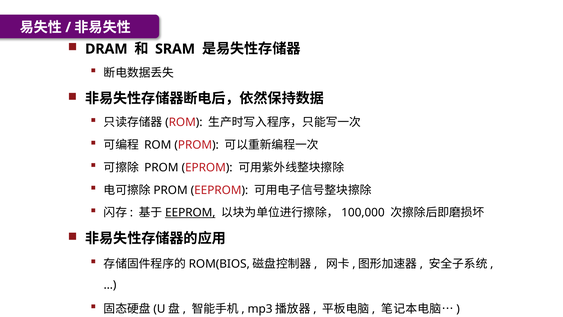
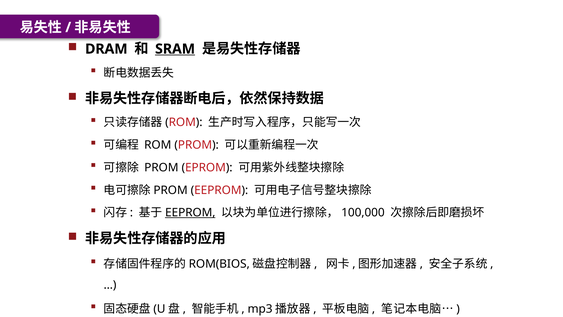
SRAM underline: none -> present (175, 49)
